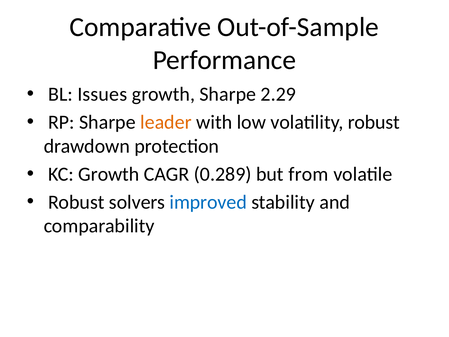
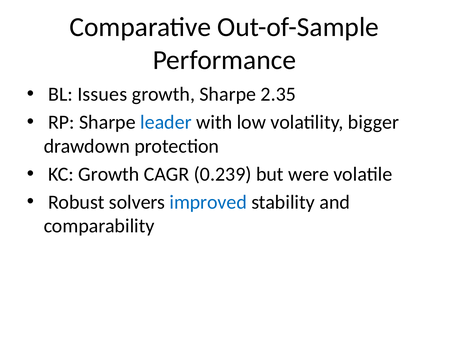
2.29: 2.29 -> 2.35 (278, 94)
leader colour: orange -> blue (166, 122)
volatility robust: robust -> bigger (374, 122)
0.289: 0.289 -> 0.239 (223, 174)
from: from -> were (309, 174)
